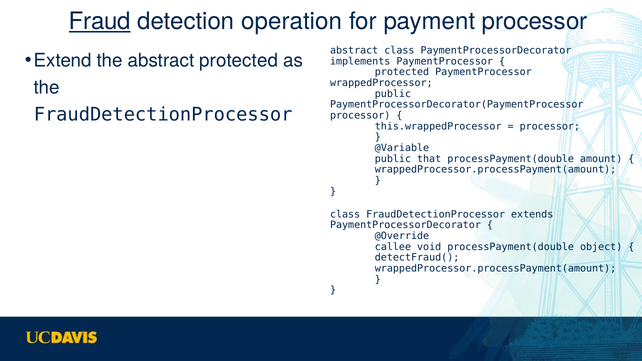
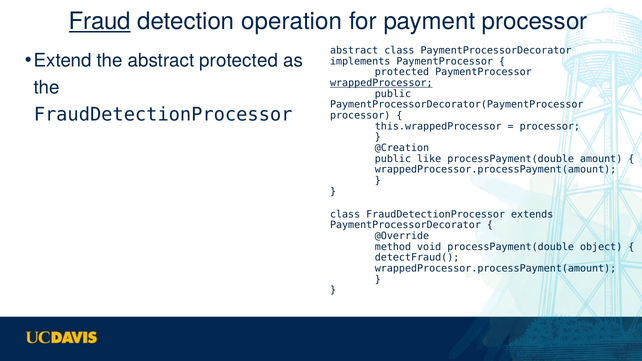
wrappedProcessor underline: none -> present (381, 83)
@Variable: @Variable -> @Creation (402, 148)
that: that -> like (429, 159)
callee: callee -> method (393, 247)
